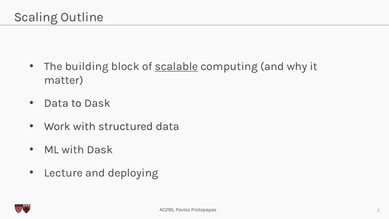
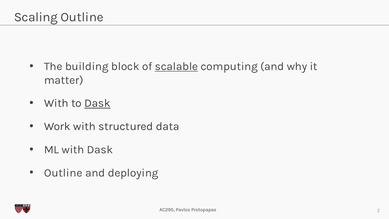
Data: Data -> With (56, 103)
Dask underline: none -> present (97, 103)
Lecture: Lecture -> Outline (63, 173)
